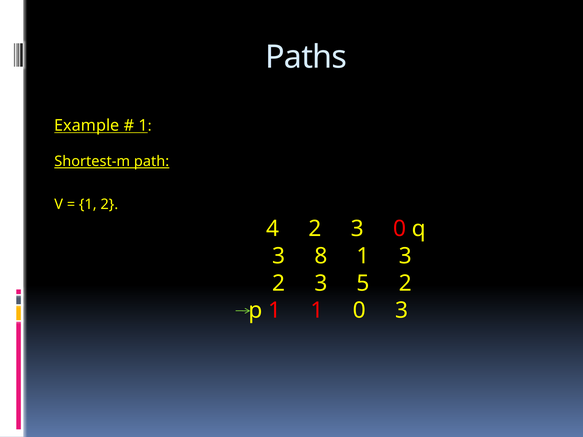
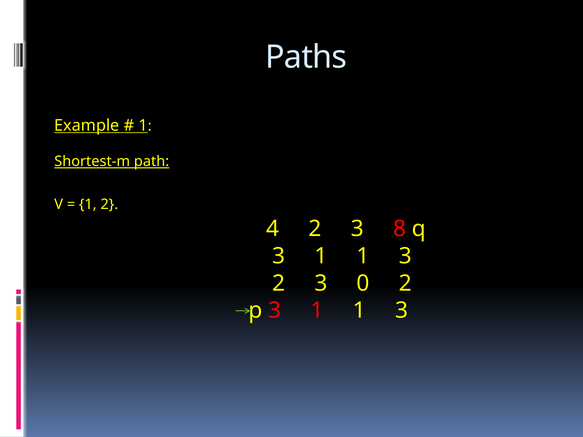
3 0: 0 -> 8 (400, 229)
8: 8 -> 1 (321, 256)
5: 5 -> 0 (363, 283)
p 1: 1 -> 3 (275, 311)
0: 0 -> 1 (359, 311)
